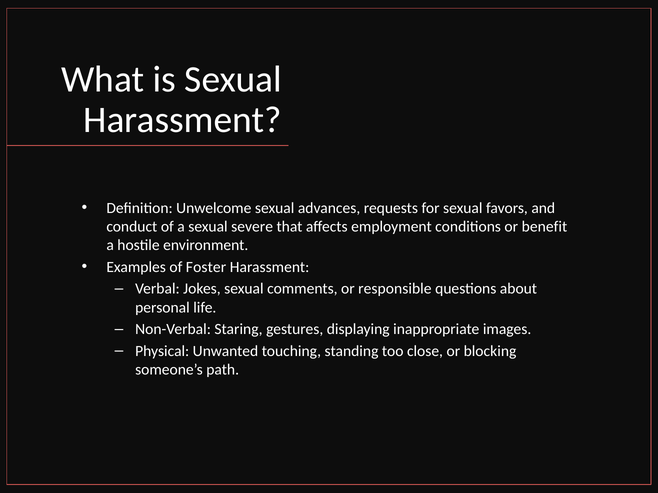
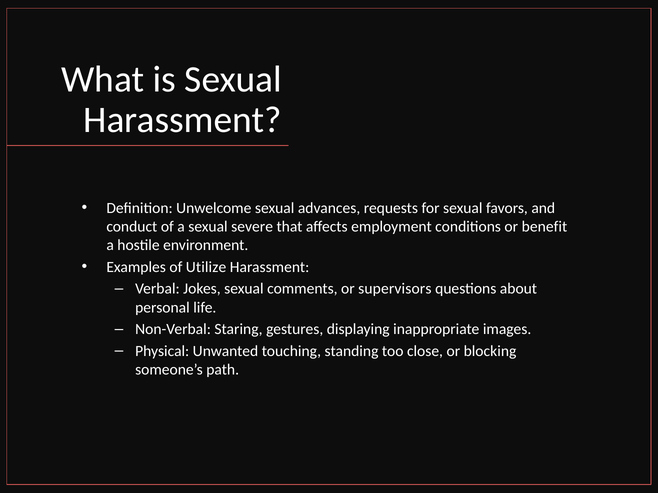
Foster: Foster -> Utilize (206, 267)
responsible: responsible -> supervisors (395, 289)
